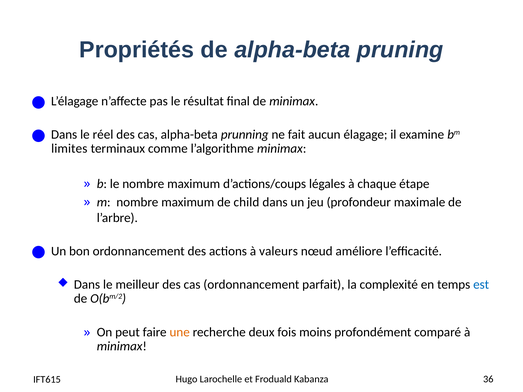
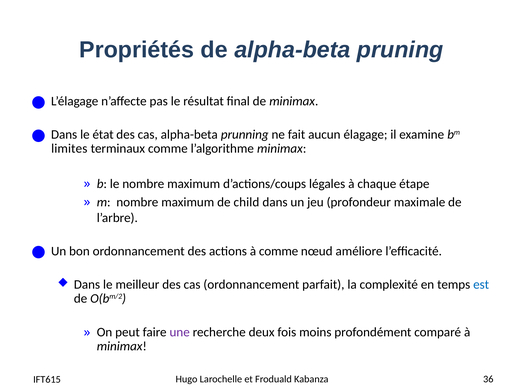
réel: réel -> état (103, 135)
à valeurs: valeurs -> comme (279, 251)
une colour: orange -> purple (180, 332)
